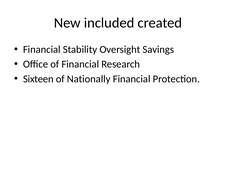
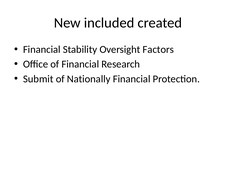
Savings: Savings -> Factors (158, 50)
Sixteen: Sixteen -> Submit (38, 79)
